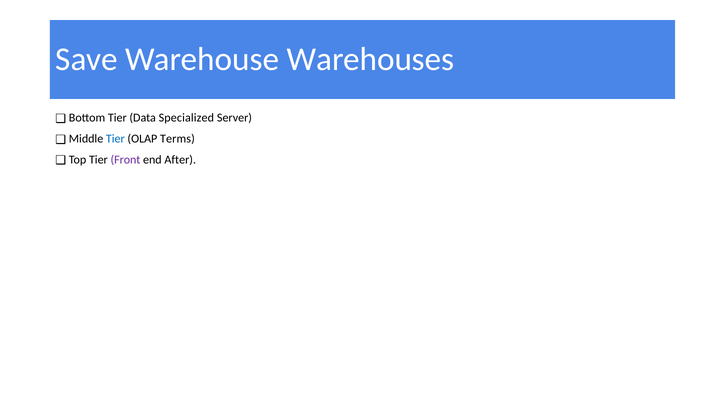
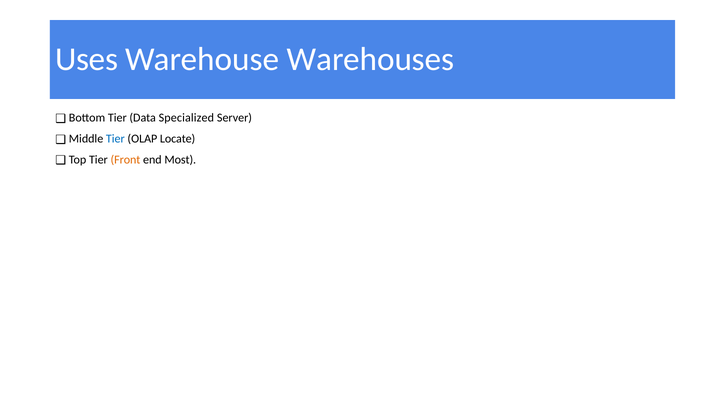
Save: Save -> Uses (87, 59)
Terms: Terms -> Locate (178, 139)
Front colour: purple -> orange (125, 160)
After: After -> Most (180, 160)
